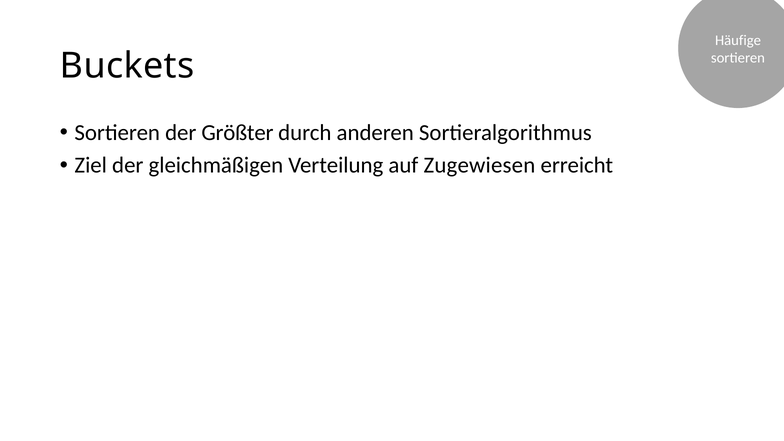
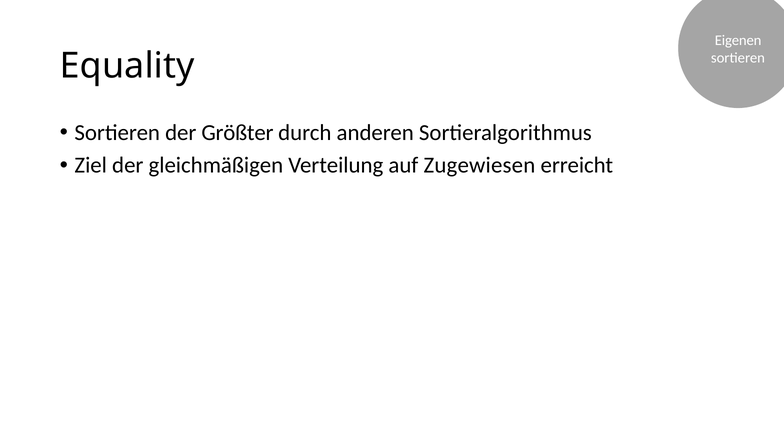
Häufige: Häufige -> Eigenen (738, 40)
Buckets: Buckets -> Equality (127, 66)
